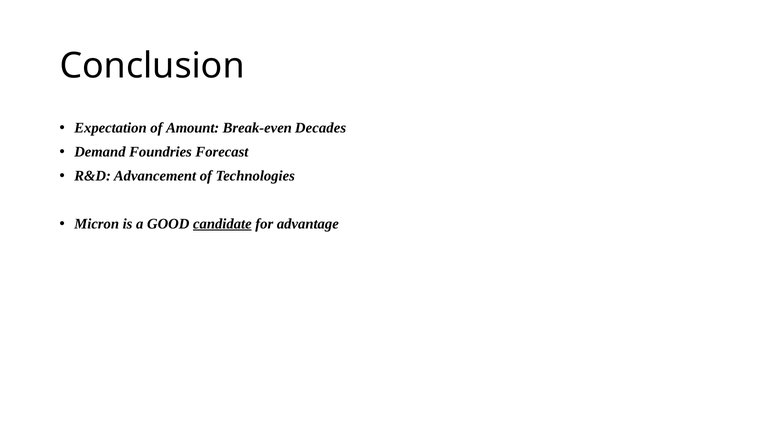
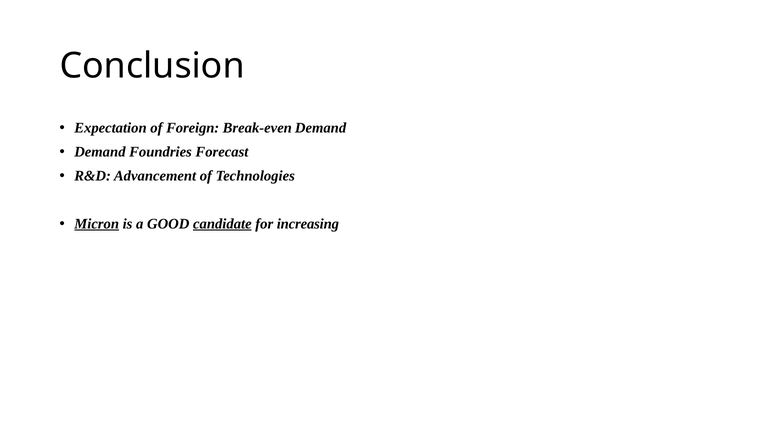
Amount: Amount -> Foreign (193, 128)
Break-even Decades: Decades -> Demand (321, 128)
Micron underline: none -> present (97, 224)
advantage: advantage -> increasing (308, 224)
